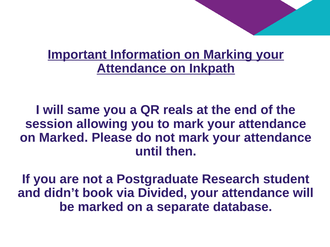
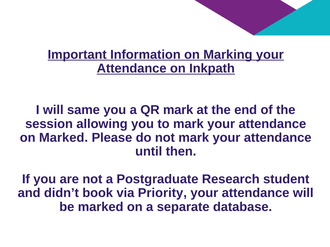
QR reals: reals -> mark (178, 110)
Divided: Divided -> Priority (162, 193)
